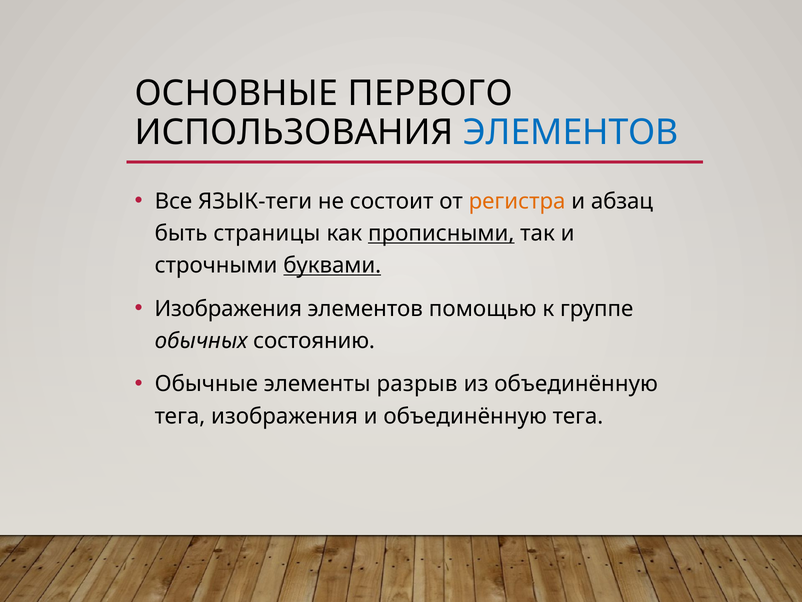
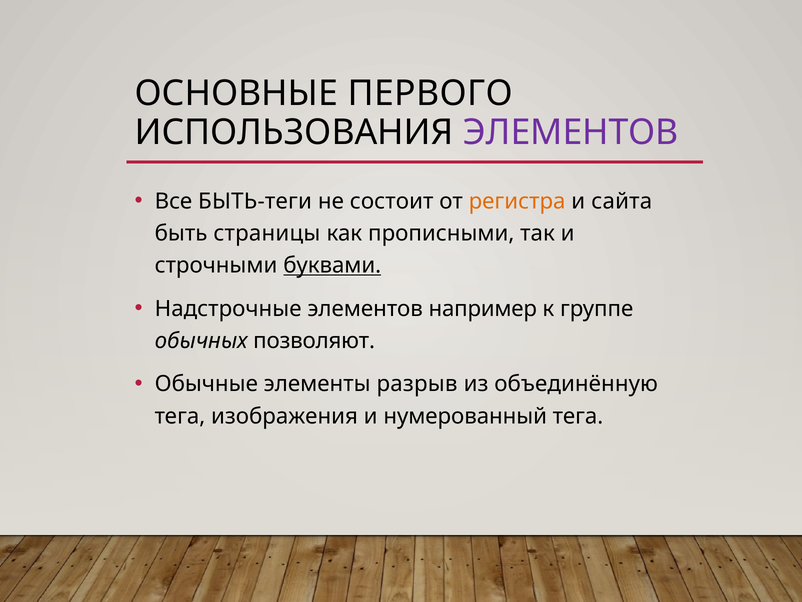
ЭЛЕМЕНТОВ colour: blue -> purple (571, 132)
ЯЗЫК-теги: ЯЗЫК-теги -> БЫТЬ-теги (255, 201)
абзац: абзац -> сайта (622, 201)
прописными underline: present -> none (441, 233)
Изображения: Изображения -> Надстрочные (228, 308)
помощью: помощью -> например (483, 308)
состоянию: состоянию -> позволяют (314, 341)
и объединённую: объединённую -> нумерованный (465, 416)
